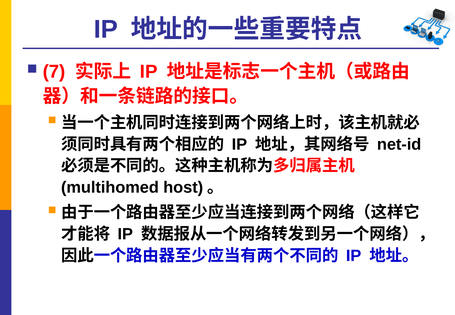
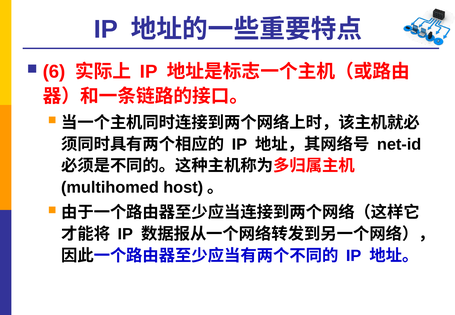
7: 7 -> 6 (54, 72)
